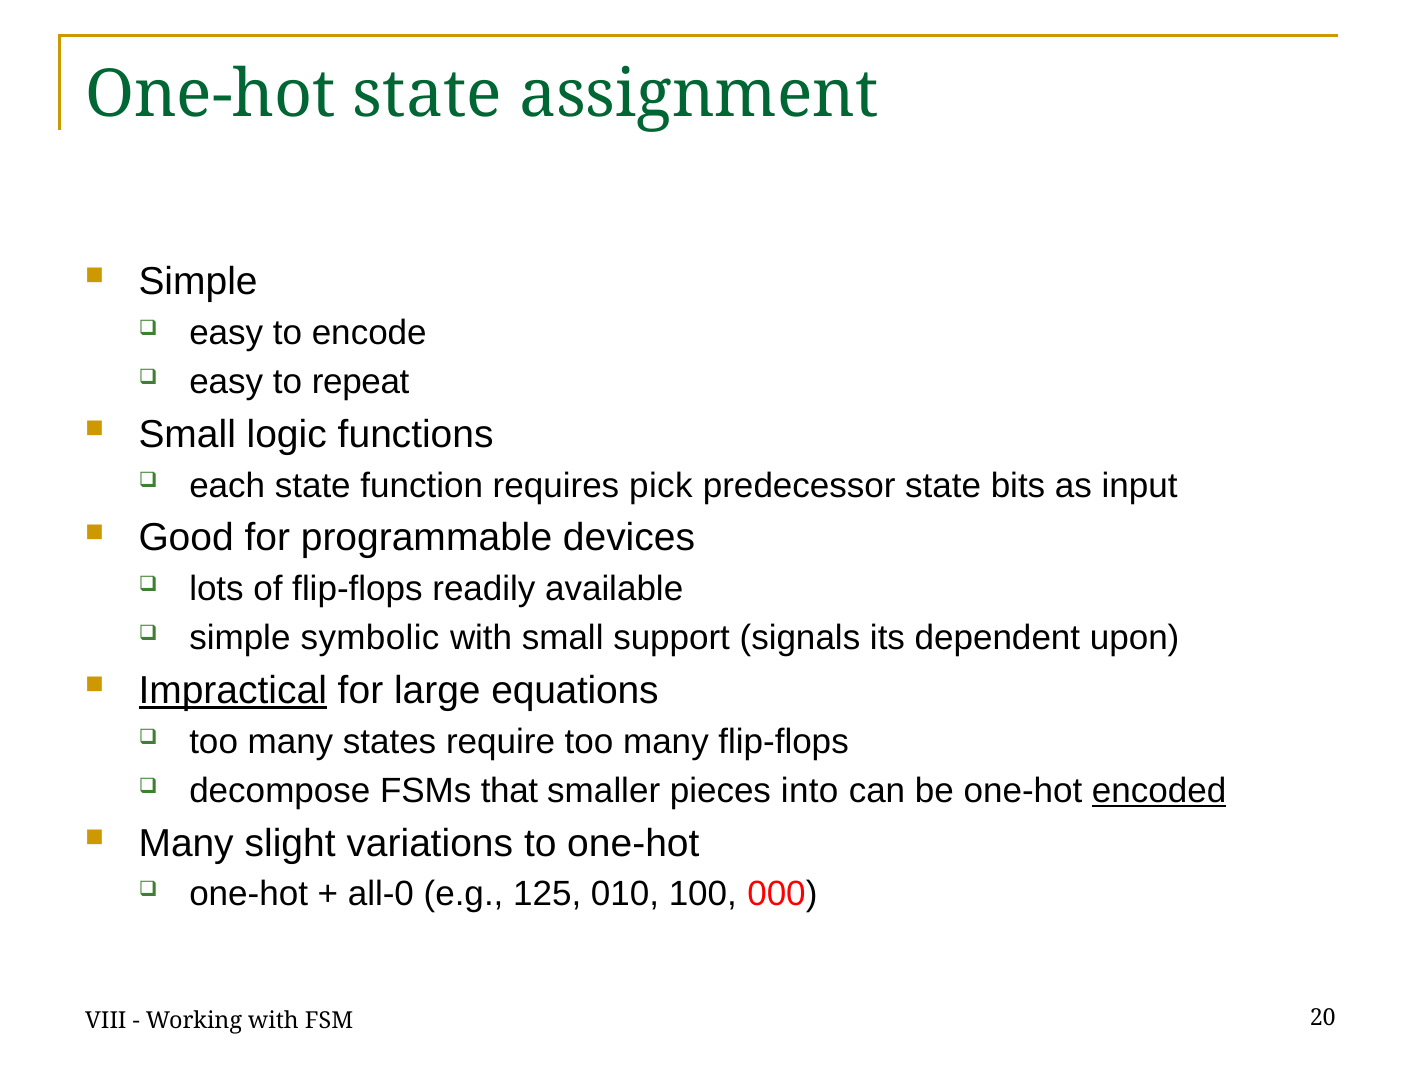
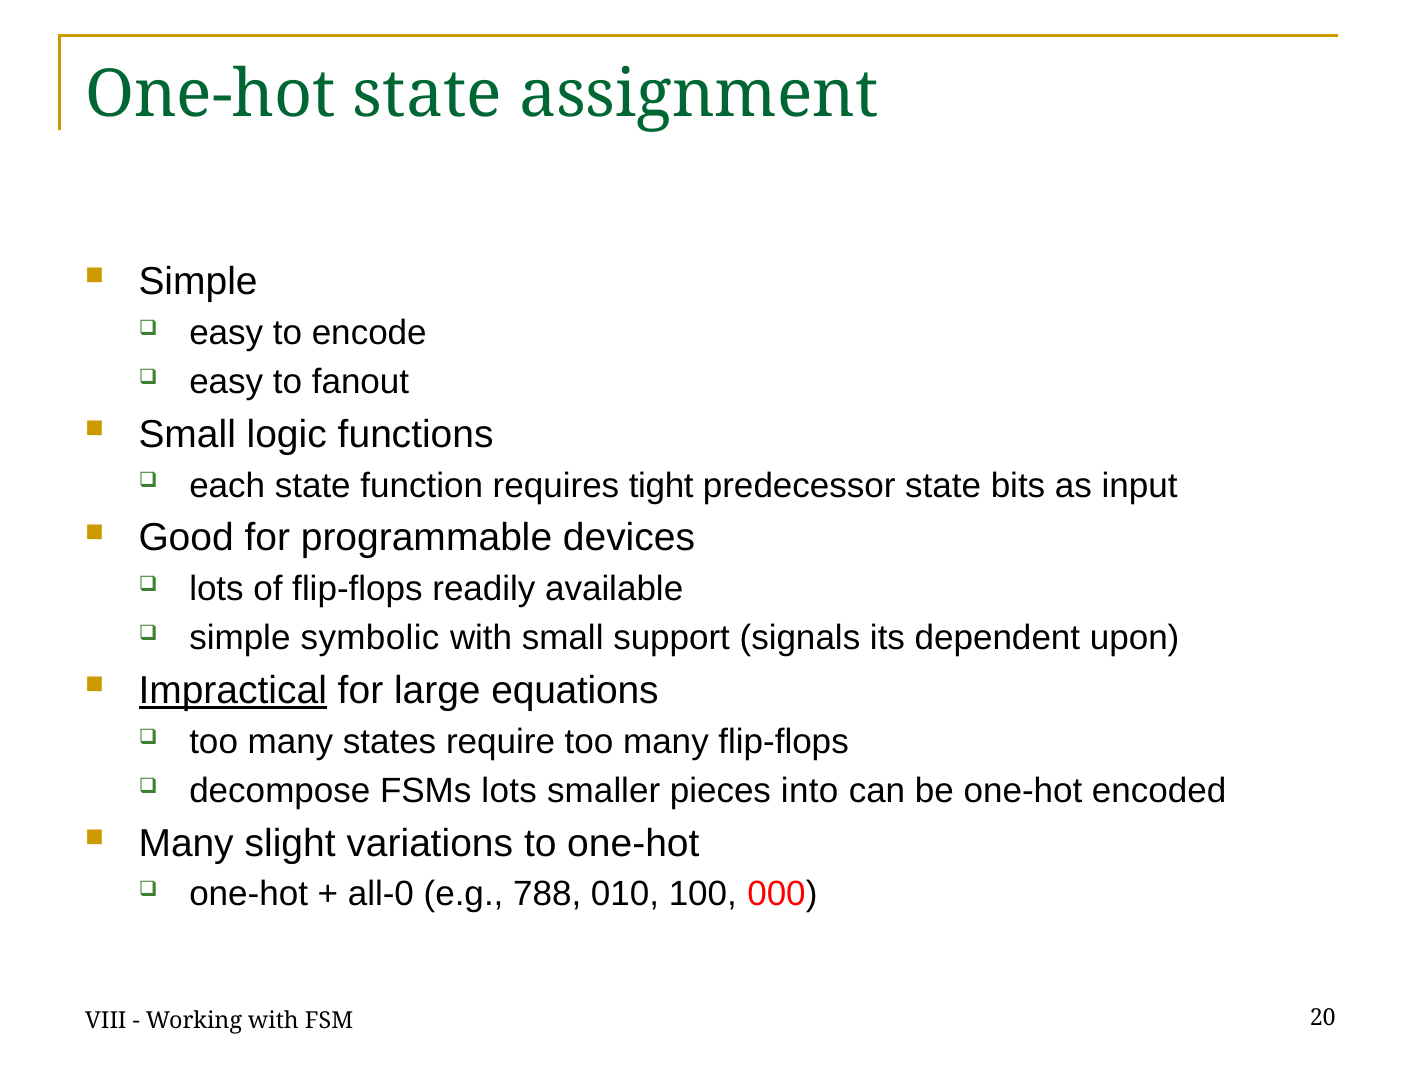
repeat: repeat -> fanout (360, 382)
pick: pick -> tight (661, 485)
FSMs that: that -> lots (509, 791)
encoded underline: present -> none (1159, 791)
125: 125 -> 788 (547, 894)
